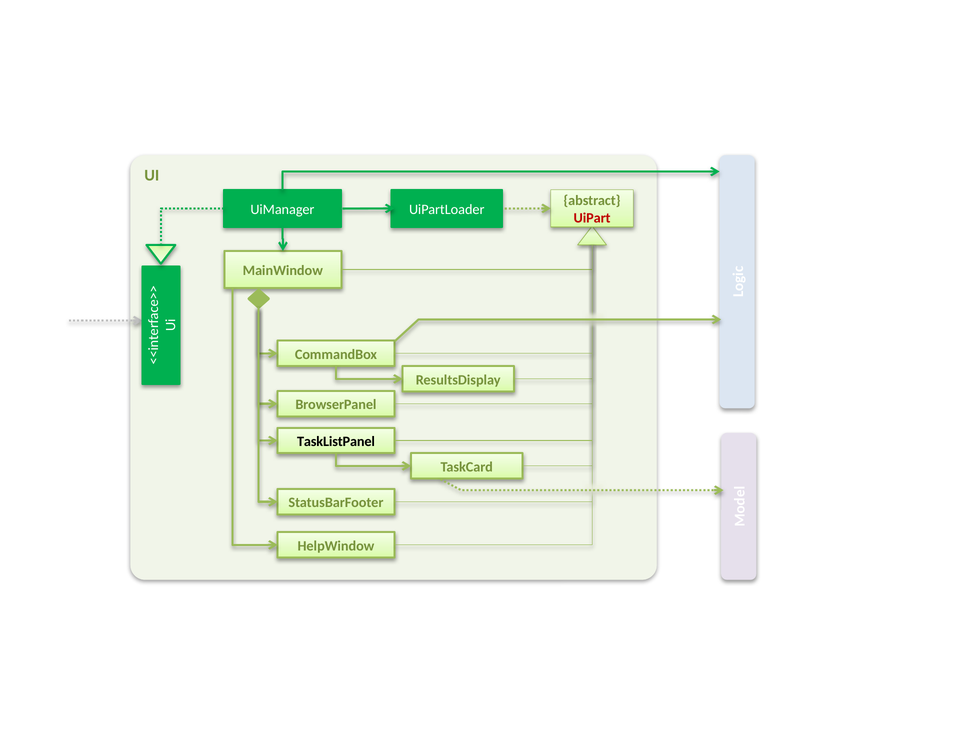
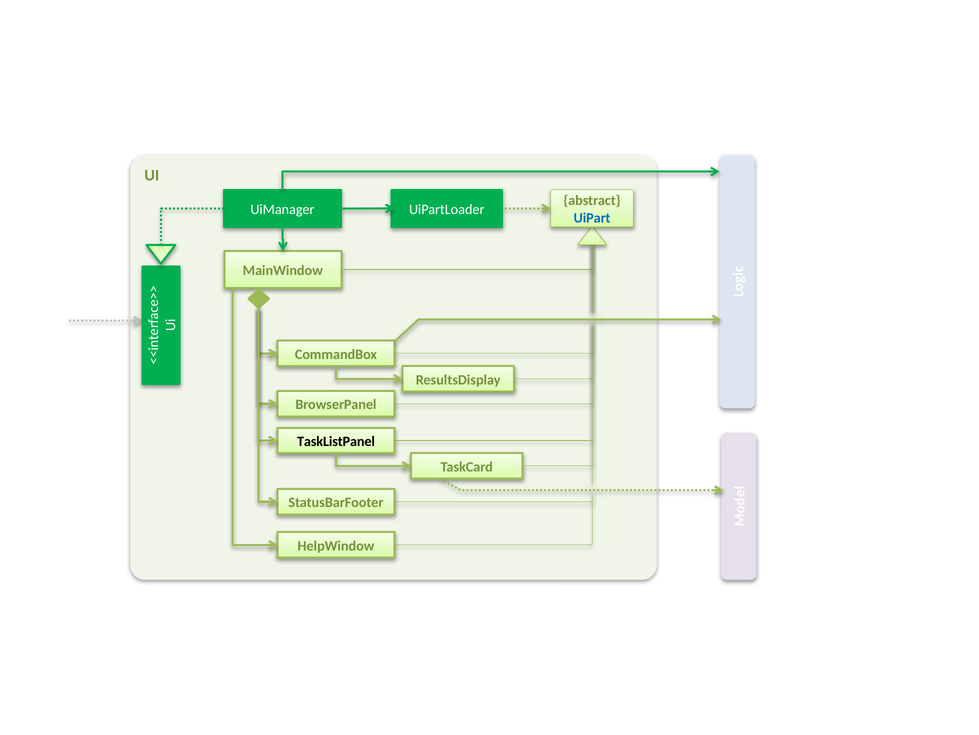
UiPart colour: red -> blue (592, 218)
